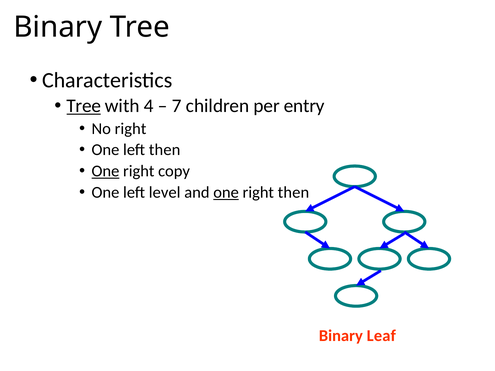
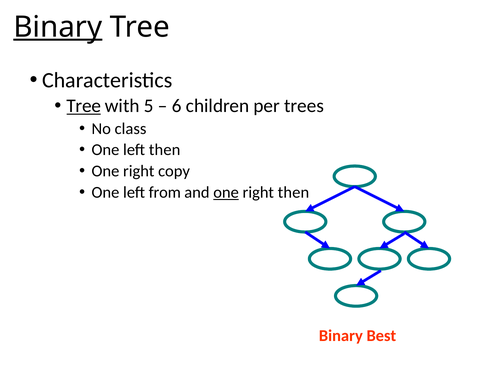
Binary underline: none -> present (58, 27)
4: 4 -> 5 (149, 106)
7: 7 -> 6 (177, 106)
entry: entry -> trees (304, 106)
No right: right -> class (131, 129)
One underline: present -> none (105, 171)
level: level -> from (165, 192)
Leaf: Leaf -> Best (381, 336)
